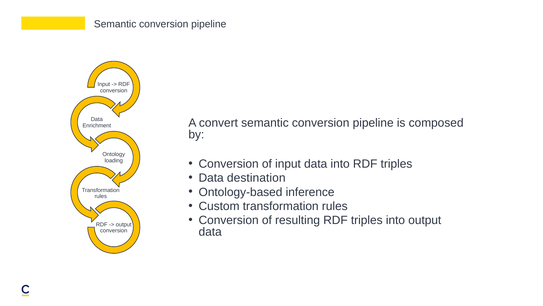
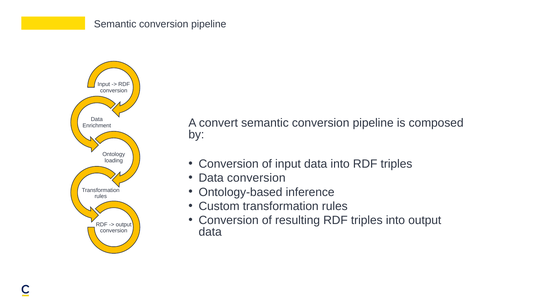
Data destination: destination -> conversion (256, 178)
